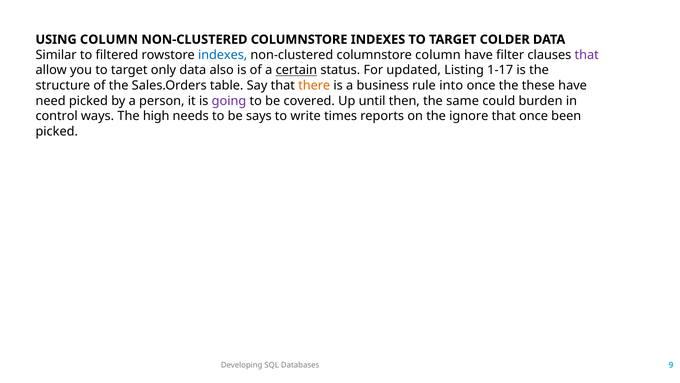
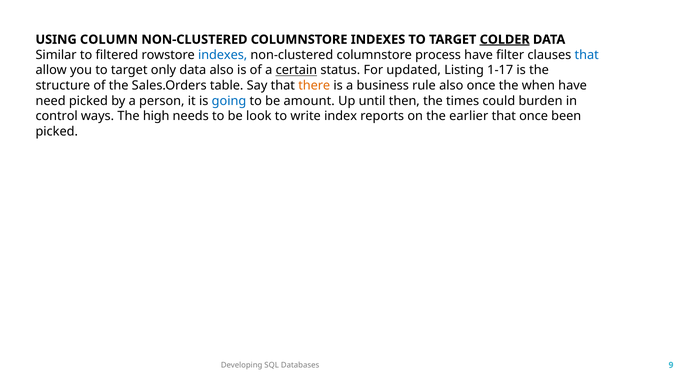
COLDER underline: none -> present (505, 40)
columnstore column: column -> process (438, 55)
that colour: purple -> blue (587, 55)
rule into: into -> also (451, 85)
these: these -> when (538, 85)
going colour: purple -> blue (229, 101)
covered: covered -> amount (309, 101)
same: same -> times (463, 101)
says: says -> look (259, 116)
times: times -> index (341, 116)
ignore: ignore -> earlier (469, 116)
